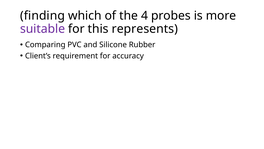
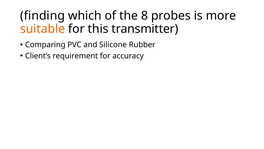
4: 4 -> 8 (145, 16)
suitable colour: purple -> orange (43, 29)
represents: represents -> transmitter (145, 29)
